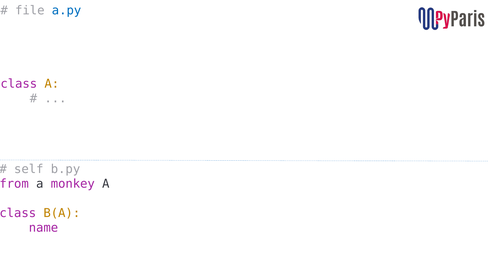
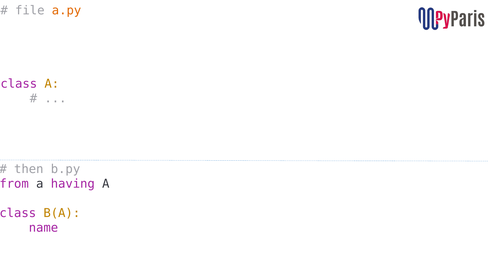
a.py colour: blue -> orange (67, 11)
self: self -> then (29, 169)
monkey: monkey -> having (73, 184)
